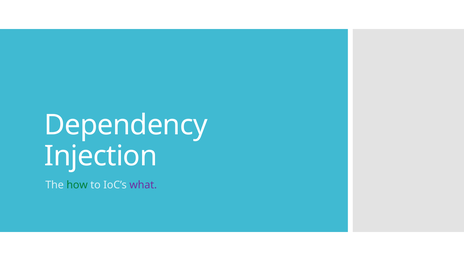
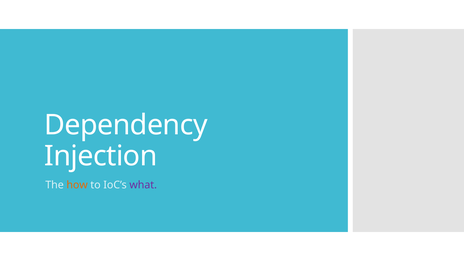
how colour: green -> orange (77, 185)
